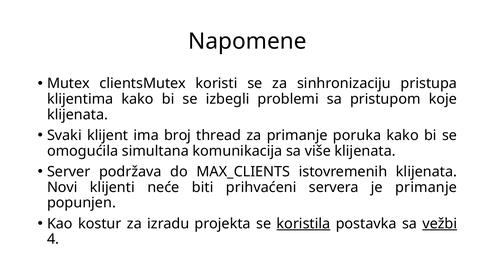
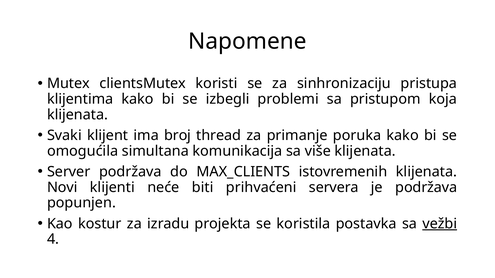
koje: koje -> koja (443, 99)
je primanje: primanje -> podržava (426, 188)
koristila underline: present -> none (303, 224)
